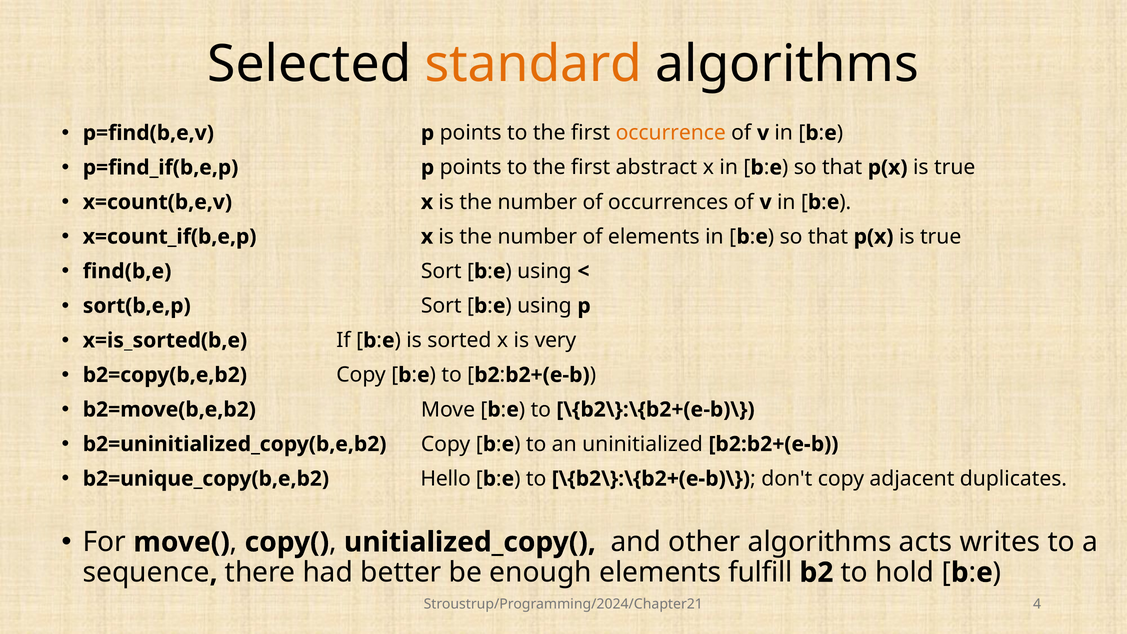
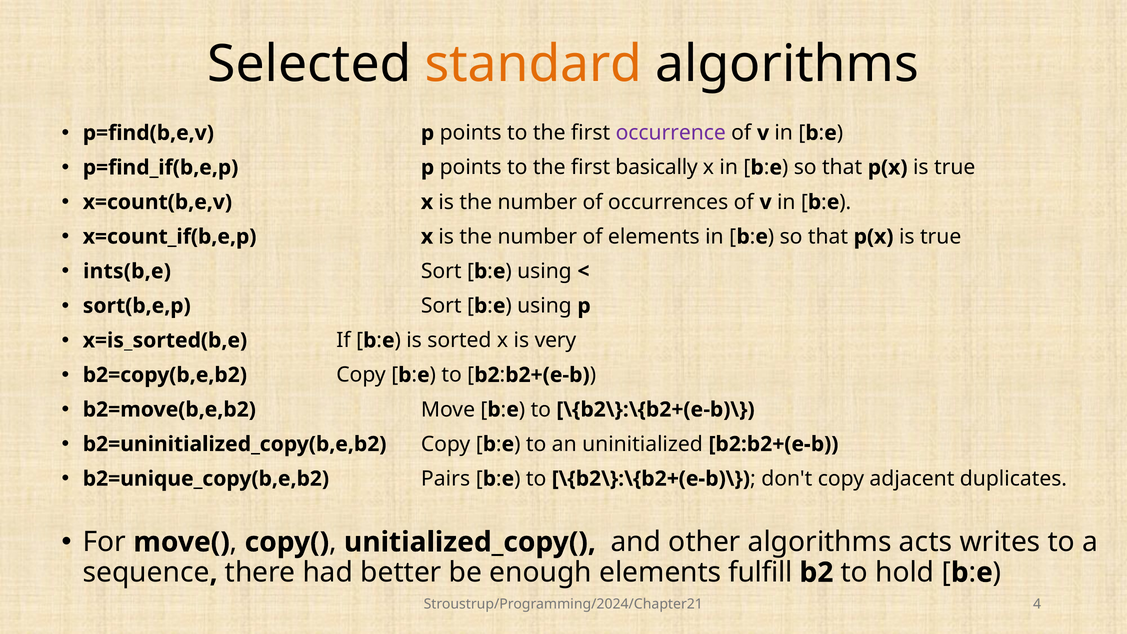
occurrence colour: orange -> purple (671, 133)
abstract: abstract -> basically (657, 167)
find(b,e: find(b,e -> ints(b,e (127, 271)
Hello: Hello -> Pairs (446, 479)
